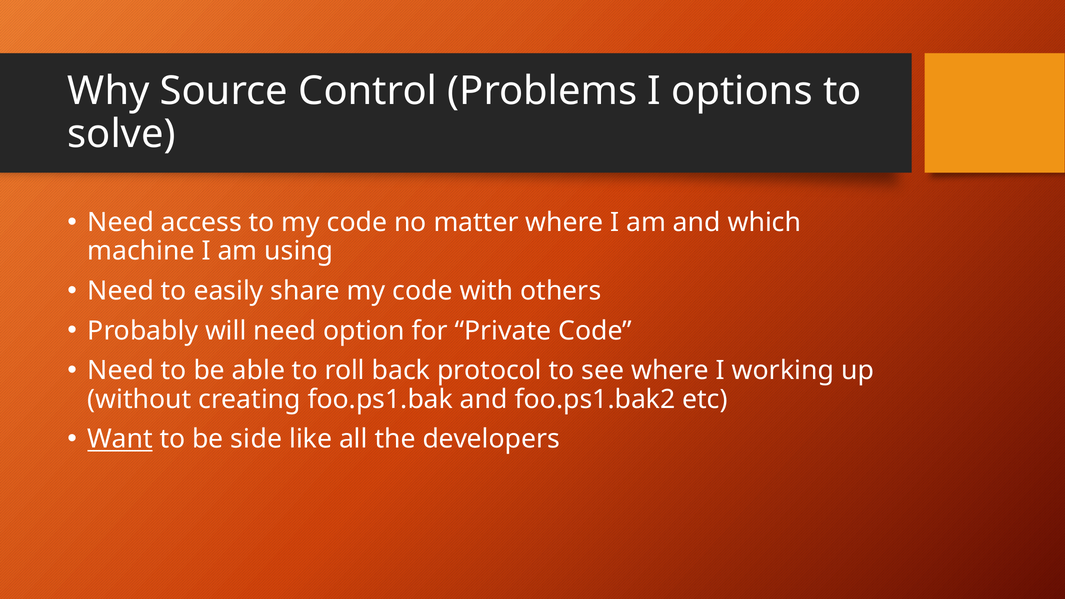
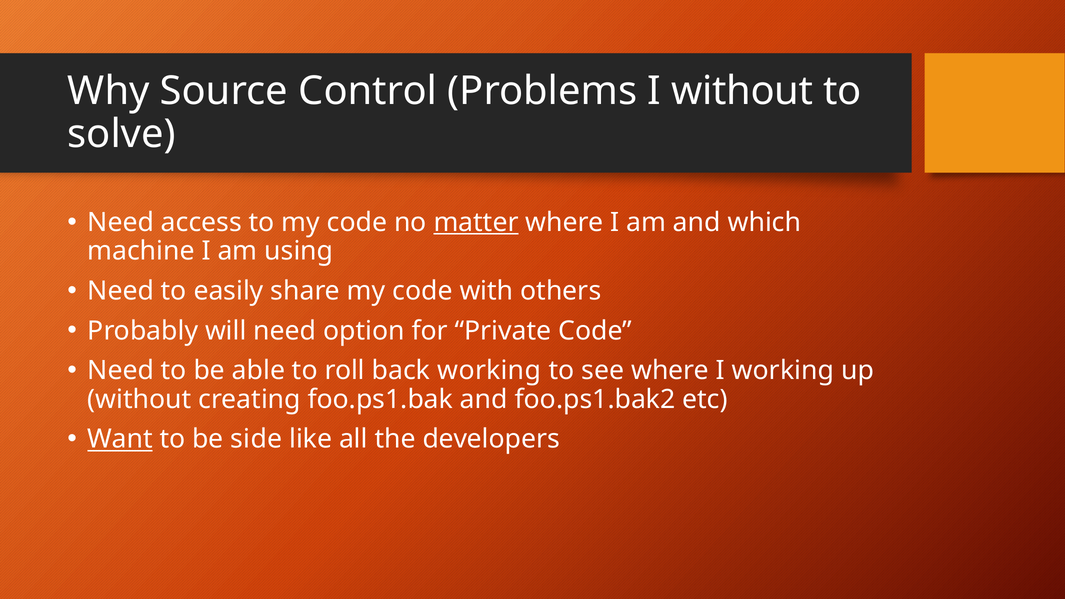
I options: options -> without (742, 91)
matter underline: none -> present (476, 222)
back protocol: protocol -> working (489, 371)
